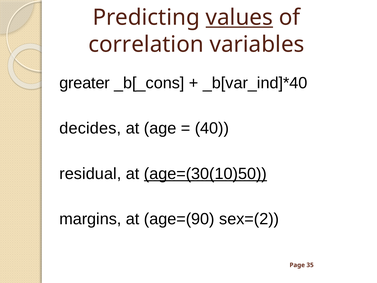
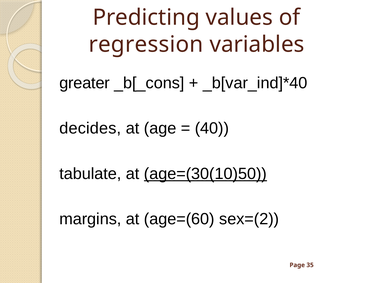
values underline: present -> none (239, 17)
correlation: correlation -> regression (146, 44)
residual: residual -> tabulate (90, 174)
age=(90: age=(90 -> age=(60 (179, 219)
